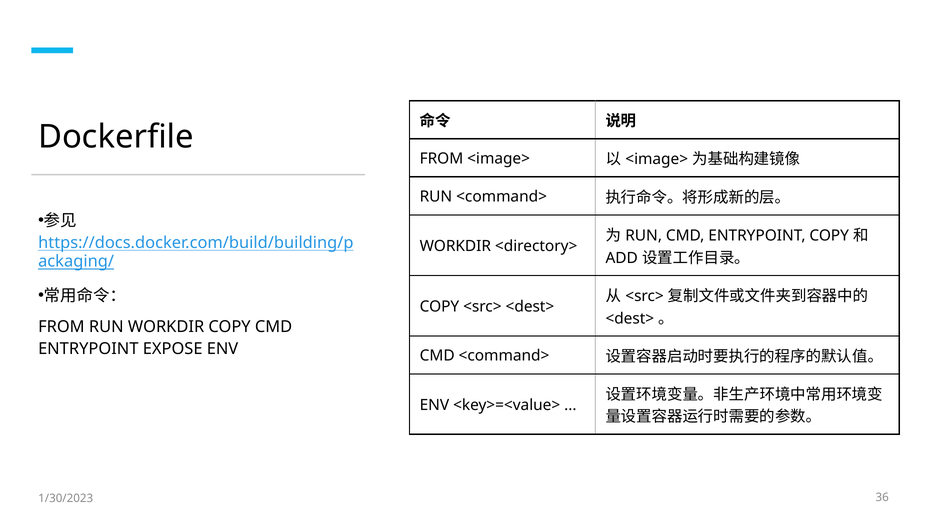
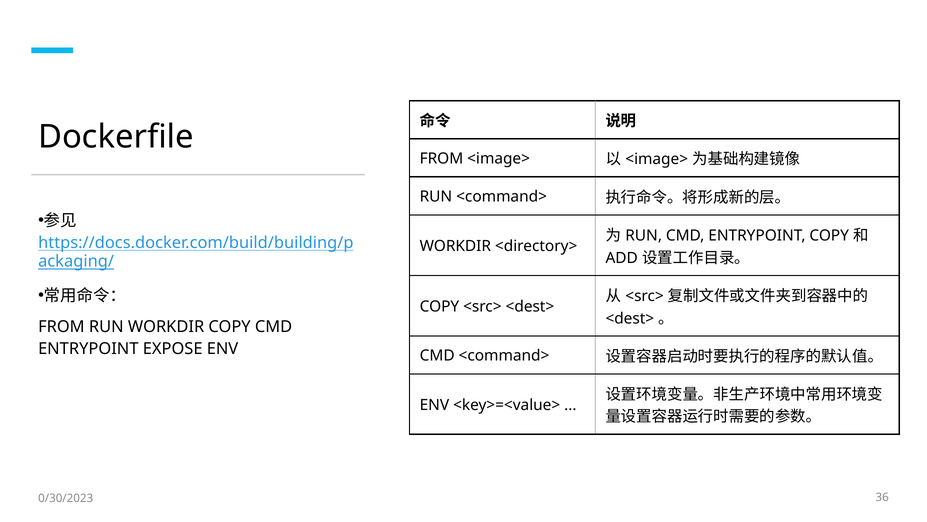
1/30/2023: 1/30/2023 -> 0/30/2023 (66, 498)
